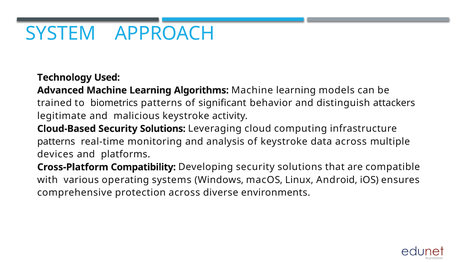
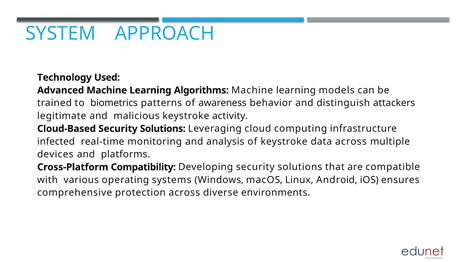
signiﬁcant: signiﬁcant -> awareness (222, 103)
patterns: patterns -> infected (56, 142)
